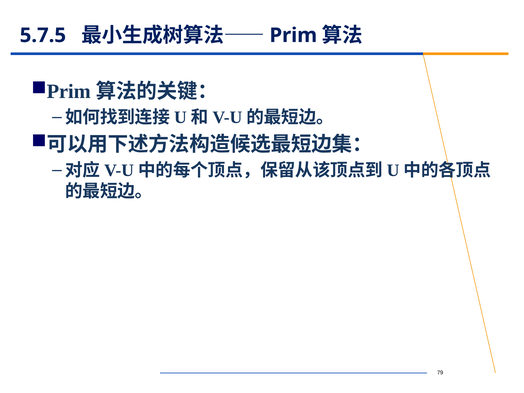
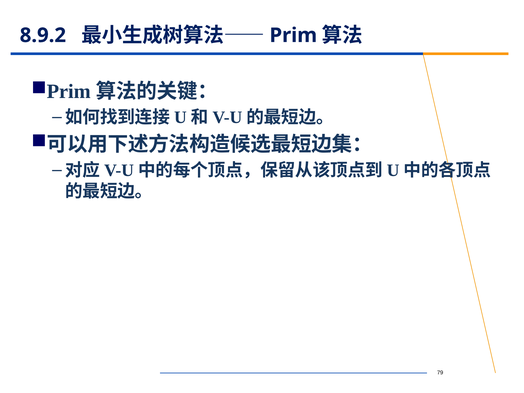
5.7.5: 5.7.5 -> 8.9.2 (43, 35)
